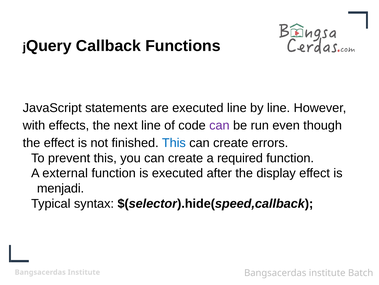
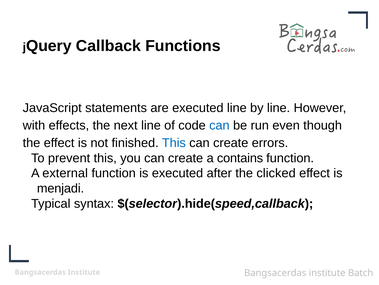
can colour: purple -> blue (219, 125)
required: required -> contains (240, 158)
display: display -> clicked (276, 173)
